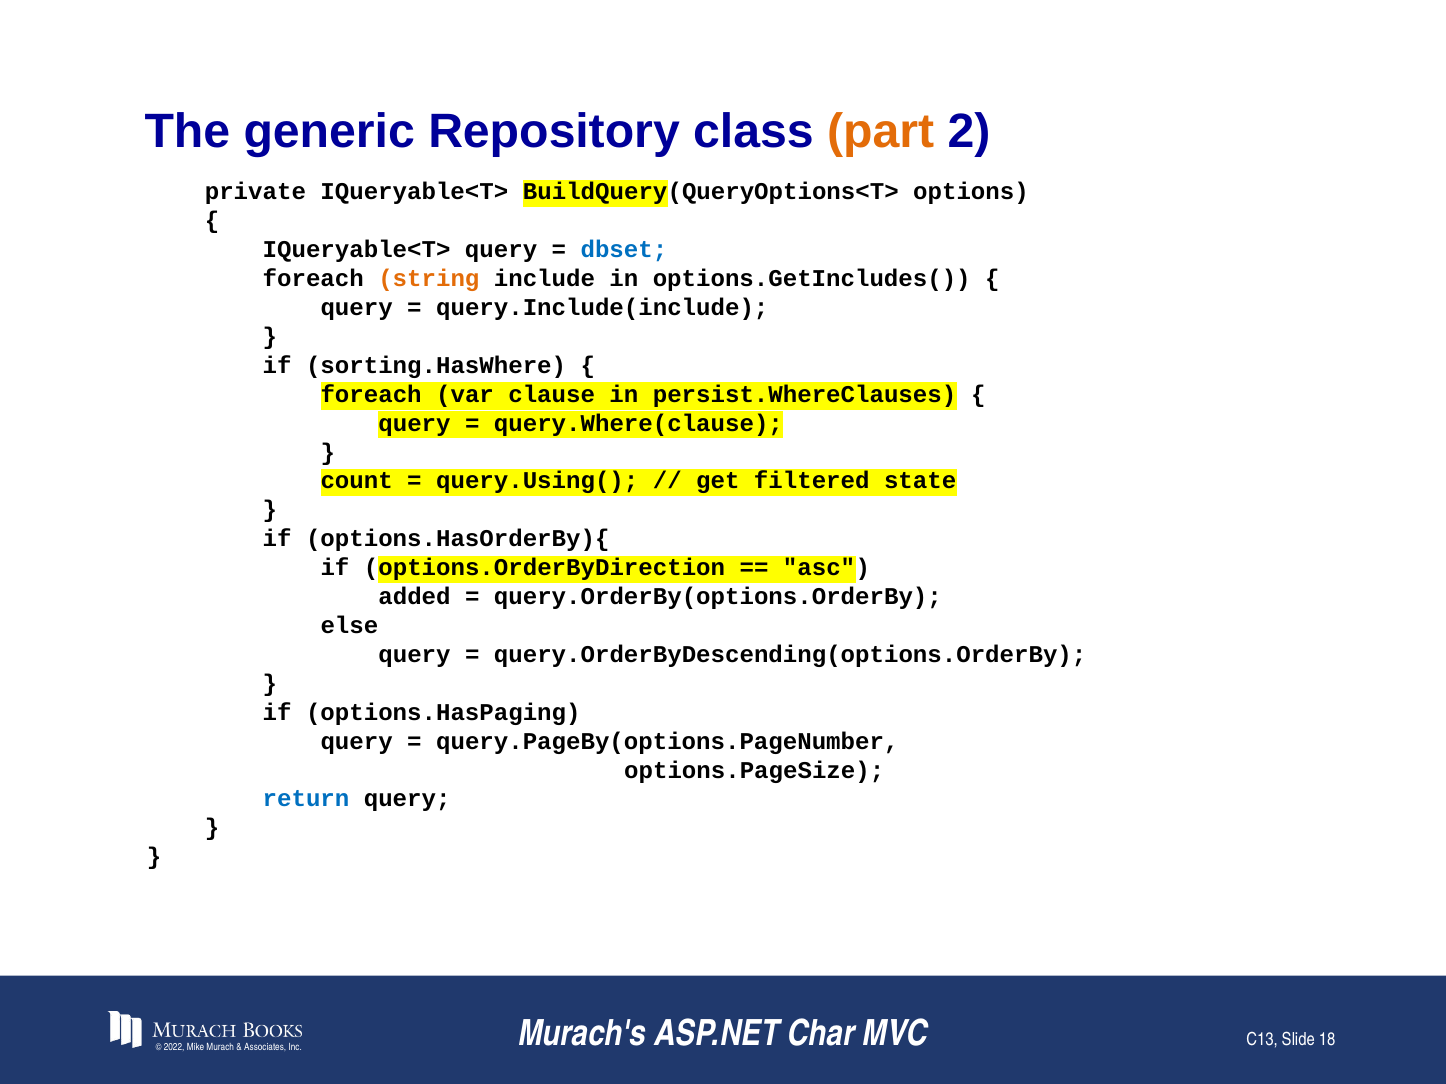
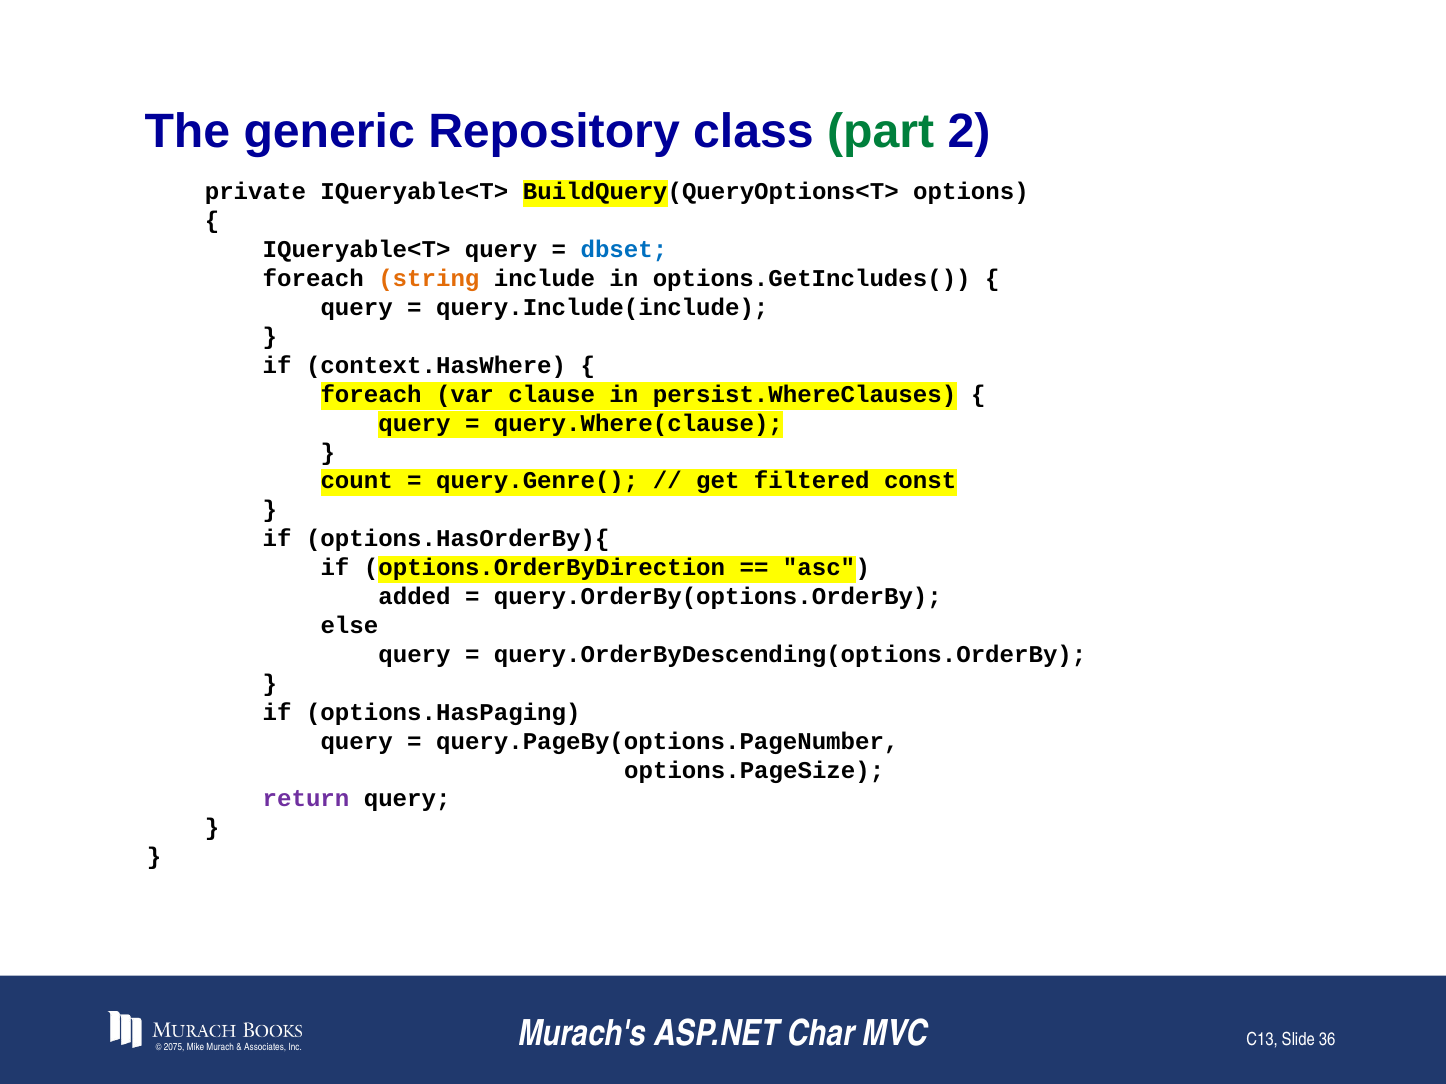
part colour: orange -> green (881, 131)
sorting.HasWhere: sorting.HasWhere -> context.HasWhere (436, 366)
query.Using(: query.Using( -> query.Genre( (537, 481)
state: state -> const (920, 481)
return colour: blue -> purple (306, 799)
2022: 2022 -> 2075 (174, 1048)
18: 18 -> 36 (1327, 1040)
